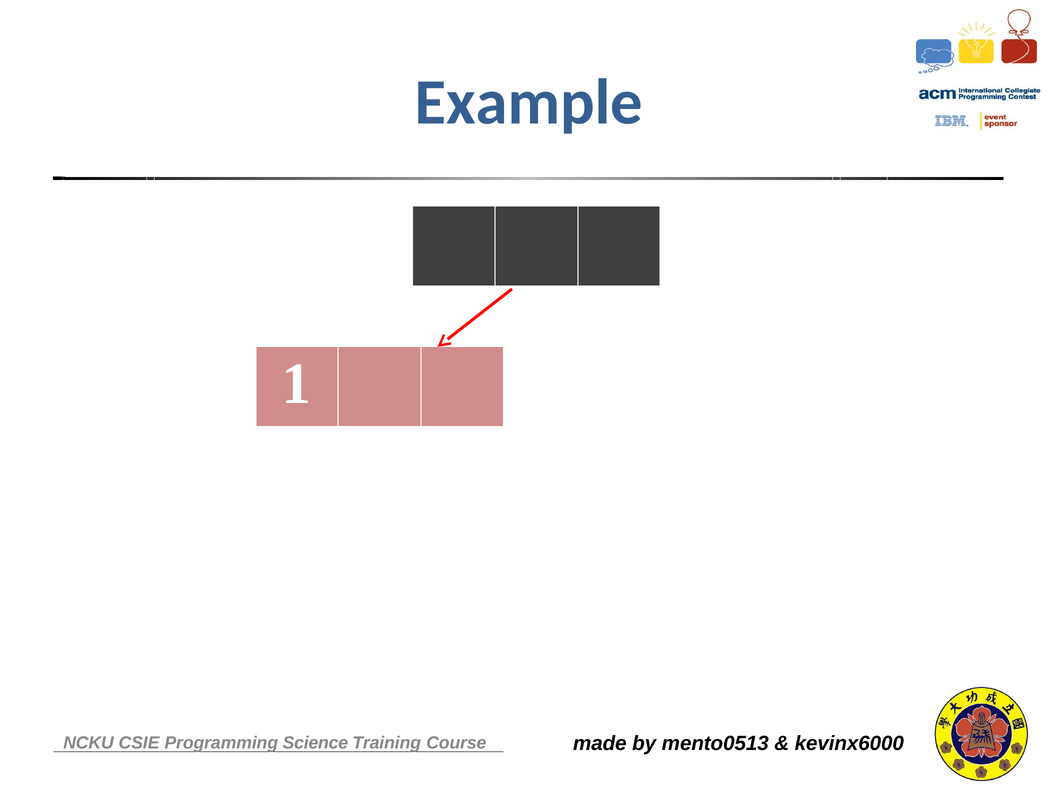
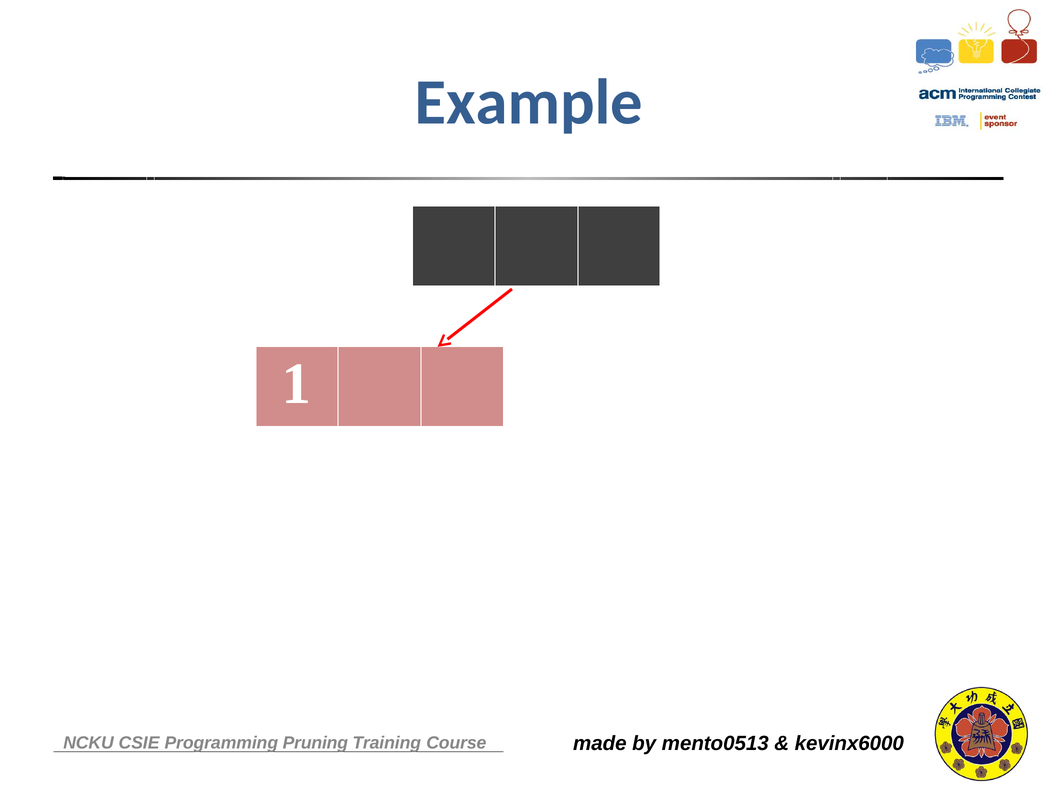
Science: Science -> Pruning (315, 743)
